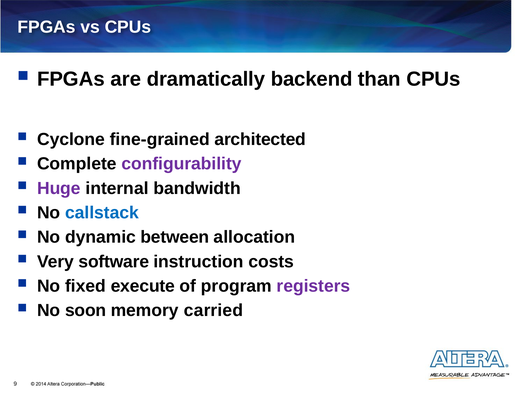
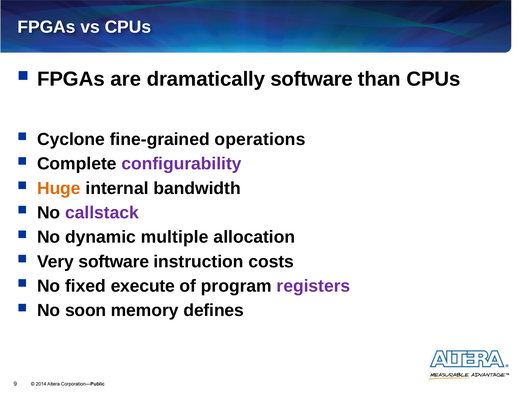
dramatically backend: backend -> software (312, 79)
architected: architected -> operations (260, 139)
Huge colour: purple -> orange (59, 188)
callstack colour: blue -> purple (102, 213)
between: between -> multiple (175, 237)
carried: carried -> defines (214, 310)
